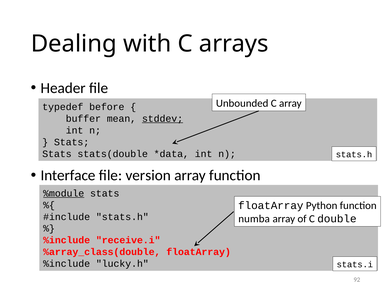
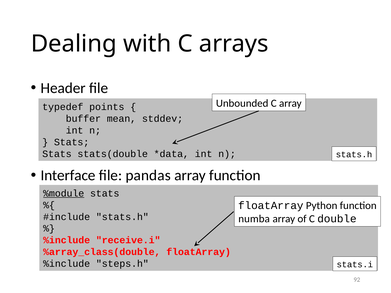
before: before -> points (107, 107)
stddev underline: present -> none (163, 119)
version: version -> pandas (148, 176)
lucky.h: lucky.h -> steps.h (122, 264)
